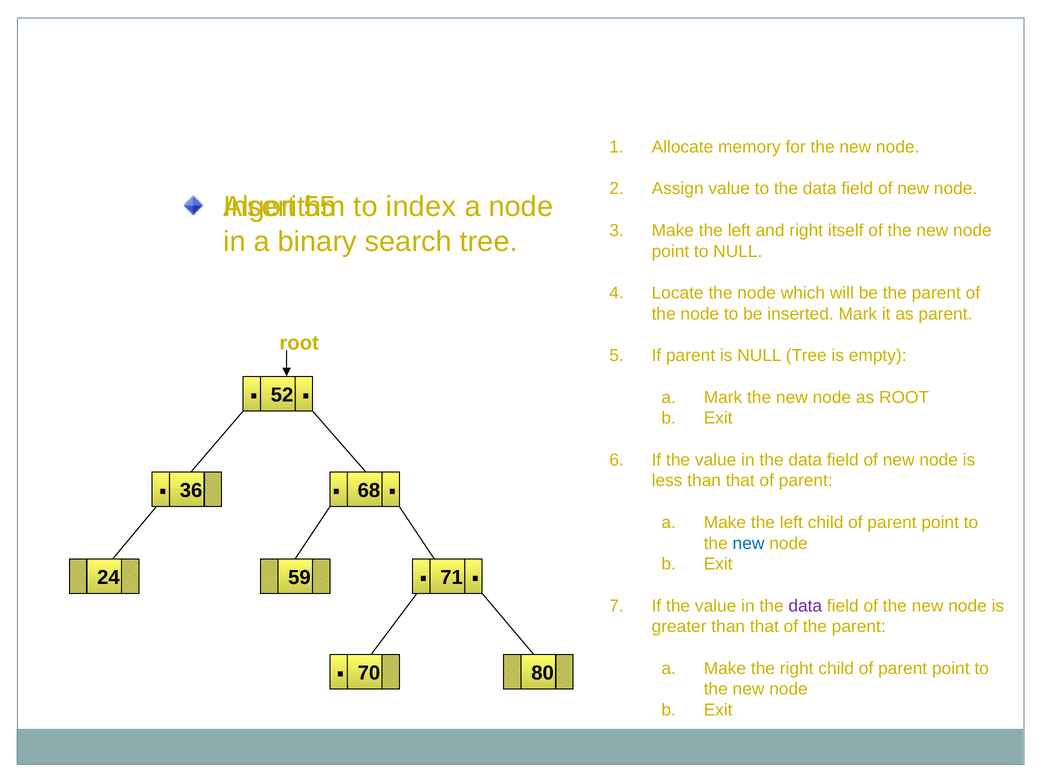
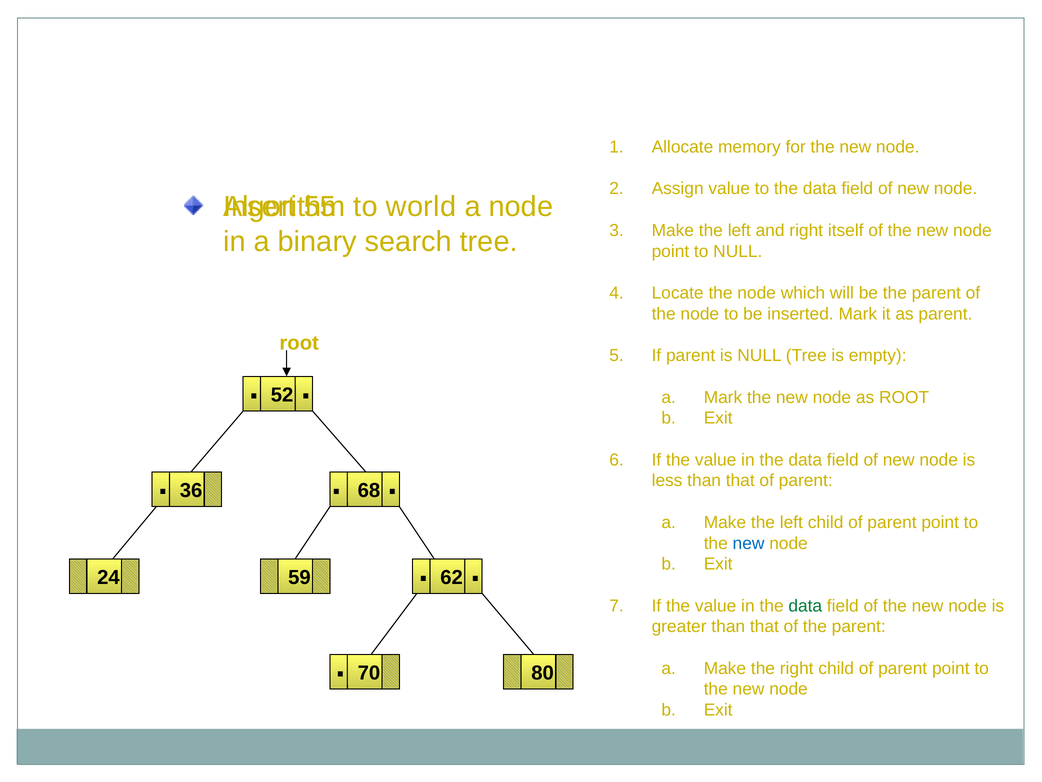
index: index -> world (421, 207)
71: 71 -> 62 (452, 577)
data colour: purple -> green (805, 605)
